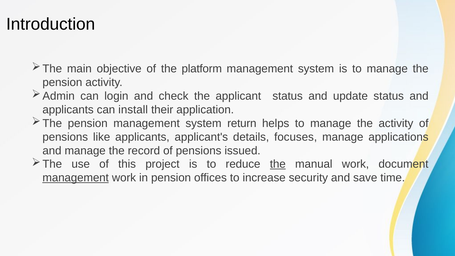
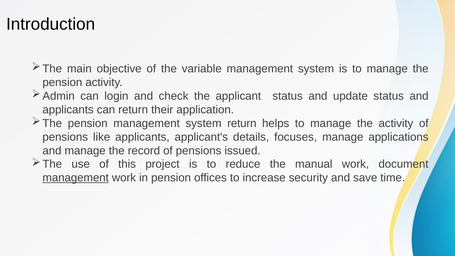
platform: platform -> variable (202, 69)
can install: install -> return (133, 110)
the underline: present -> none (278, 164)
